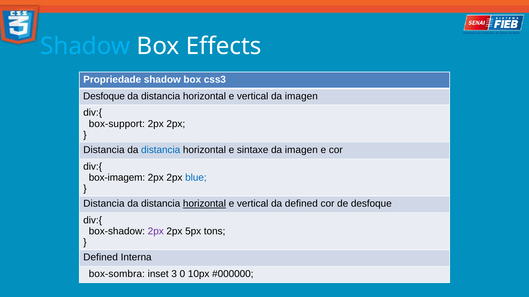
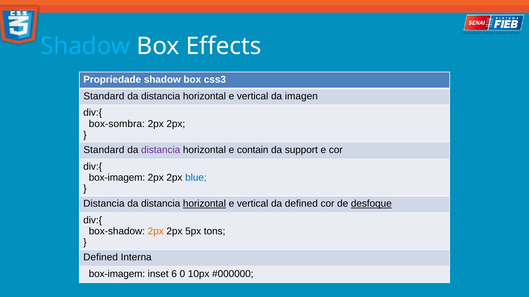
Desfoque: Desfoque -> Standard (104, 96)
box-support: box-support -> box-sombra (117, 124)
Distancia: Distancia -> Standard (104, 150)
distancia colour: blue -> purple (161, 150)
sintaxe: sintaxe -> contain (253, 150)
imagen: imagen -> support (301, 150)
desfoque underline: none -> present (371, 204)
2px colour: purple -> orange (156, 232)
box-sombra: box-sombra -> box-imagem (117, 274)
3: 3 -> 6 (174, 274)
